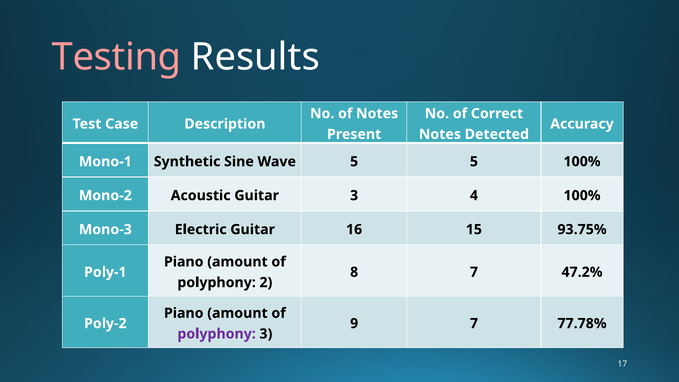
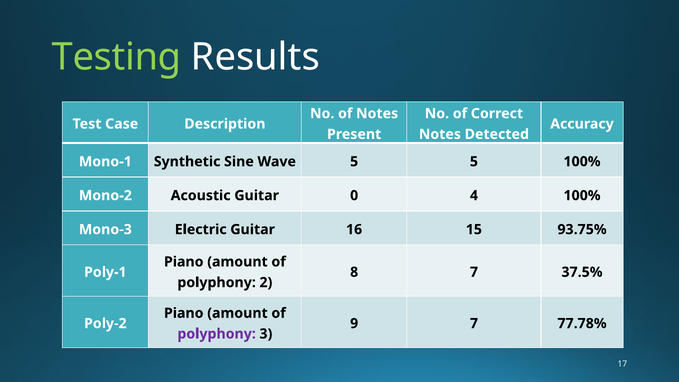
Testing colour: pink -> light green (116, 57)
Guitar 3: 3 -> 0 (354, 195)
47.2%: 47.2% -> 37.5% (582, 272)
